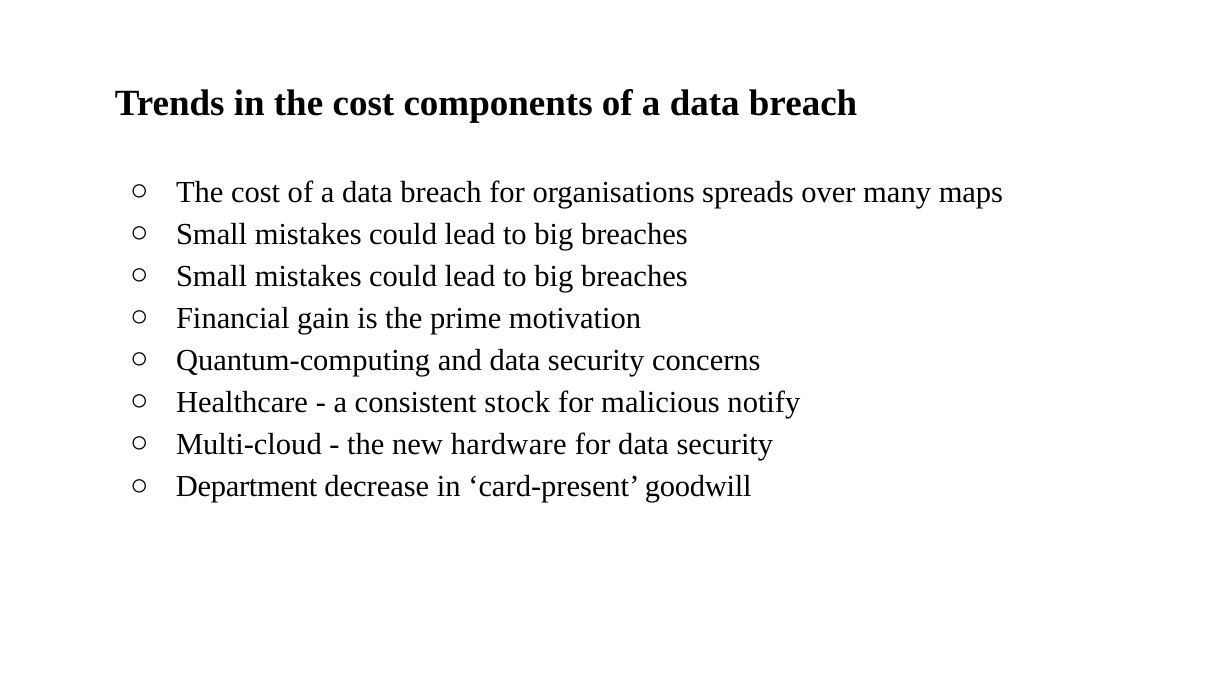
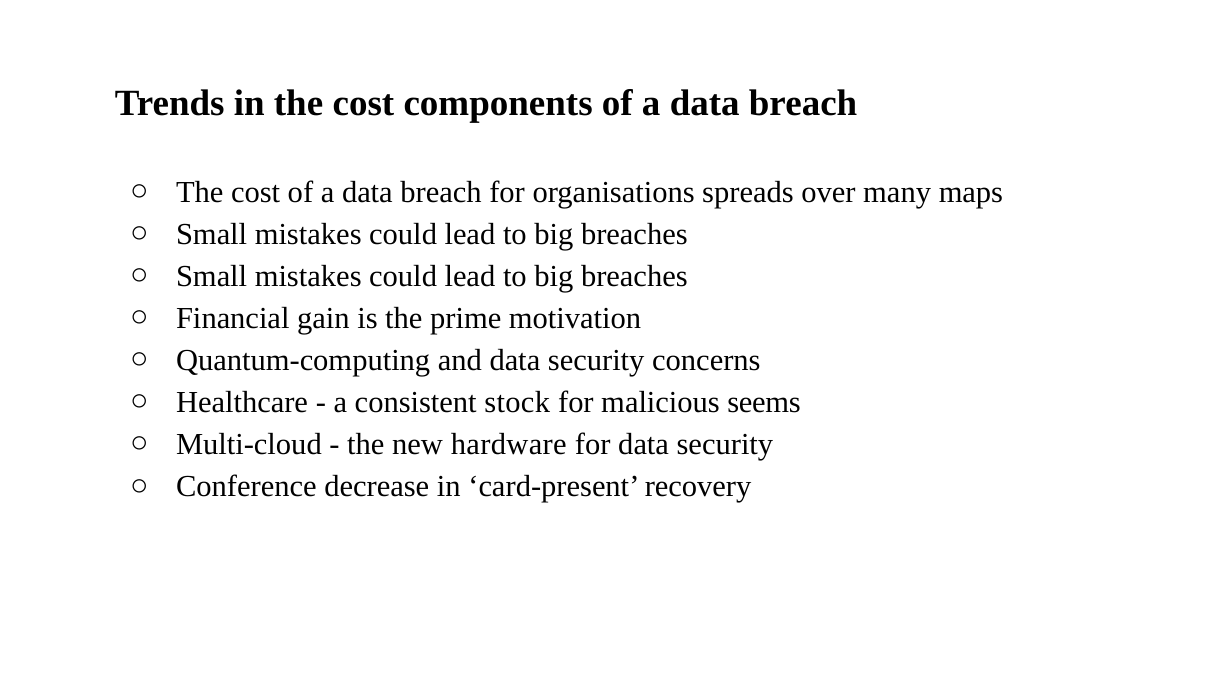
notify: notify -> seems (764, 403)
Department: Department -> Conference (246, 487)
goodwill: goodwill -> recovery (698, 487)
